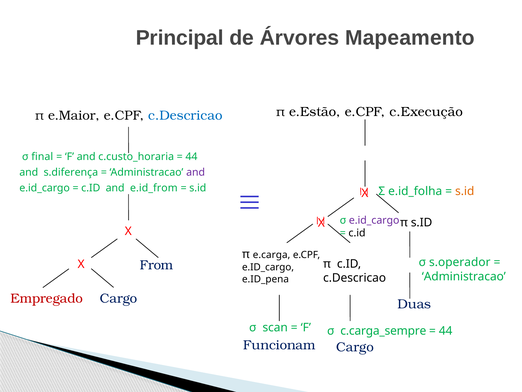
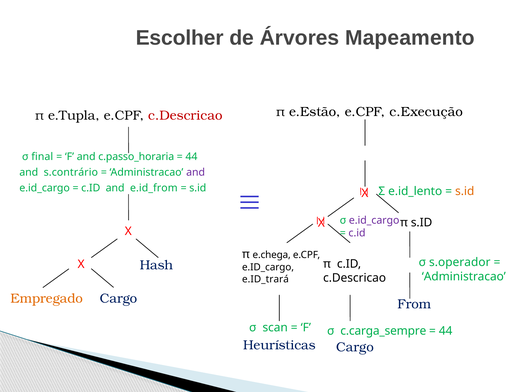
Principal: Principal -> Escolher (180, 38)
e.Maior: e.Maior -> e.Tupla (74, 115)
c.Descricao colour: blue -> red (185, 115)
c.custo_horaria: c.custo_horaria -> c.passo_horaria (136, 157)
s.diferença: s.diferença -> s.contrário (71, 172)
e.id_folha: e.id_folha -> e.id_lento (415, 191)
c.id colour: black -> purple (357, 233)
e.carga: e.carga -> e.chega (272, 255)
From: From -> Hash (157, 265)
e.ID_pena: e.ID_pena -> e.ID_trará (265, 279)
Empregado colour: red -> orange (47, 298)
Duas: Duas -> From (414, 304)
Funcionam: Funcionam -> Heurísticas (279, 345)
